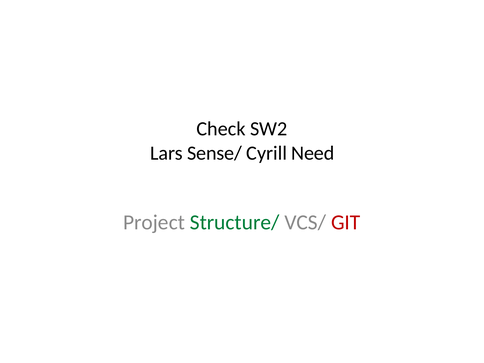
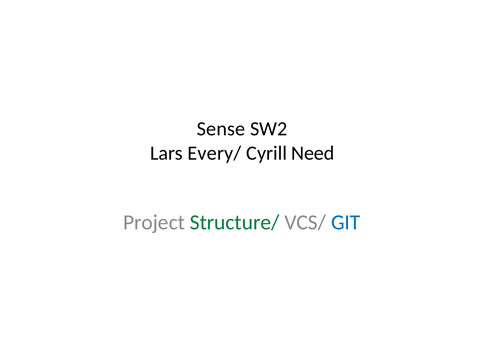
Check: Check -> Sense (221, 129)
Sense/: Sense/ -> Every/ (214, 153)
GIT colour: red -> blue (346, 223)
